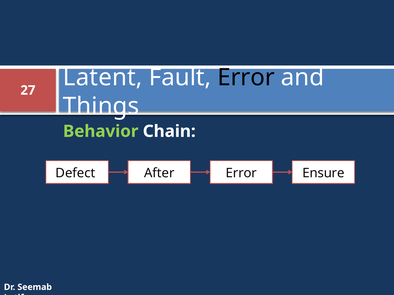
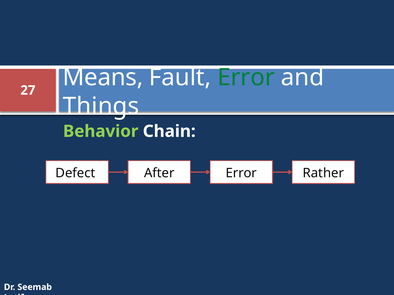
Latent: Latent -> Means (103, 78)
Error colour: black -> green (246, 78)
Ensure: Ensure -> Rather (323, 173)
